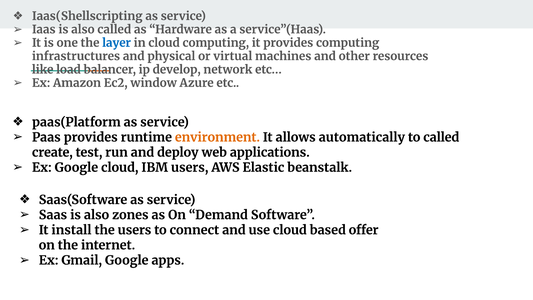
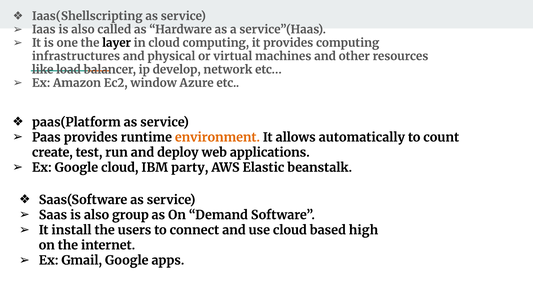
layer colour: blue -> black (117, 43)
to called: called -> count (441, 137)
IBM users: users -> party (190, 168)
zones: zones -> group (130, 215)
offer: offer -> high (364, 230)
